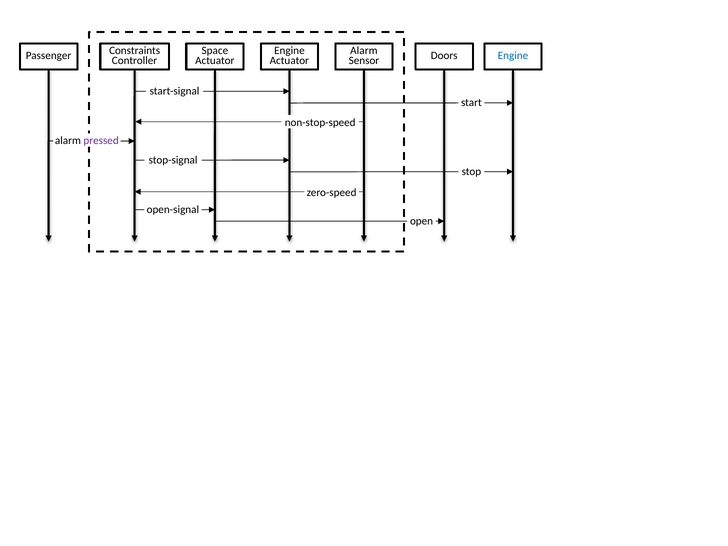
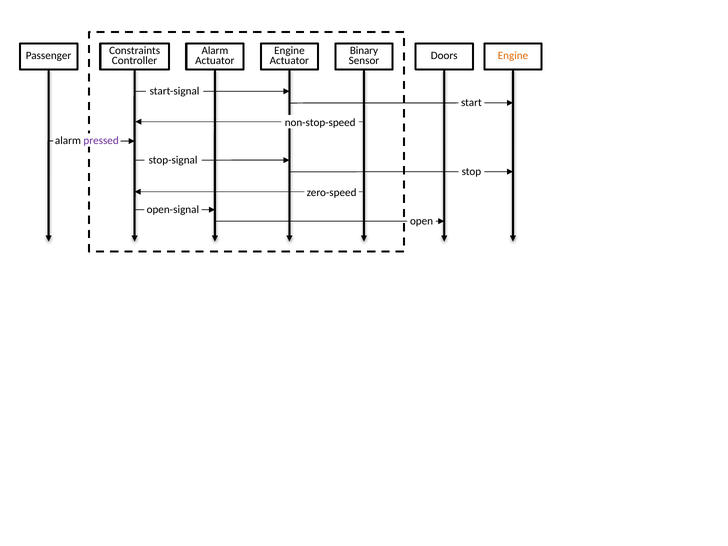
Space: Space -> Alarm (215, 51)
Alarm: Alarm -> Binary (364, 51)
Engine colour: blue -> orange (513, 56)
